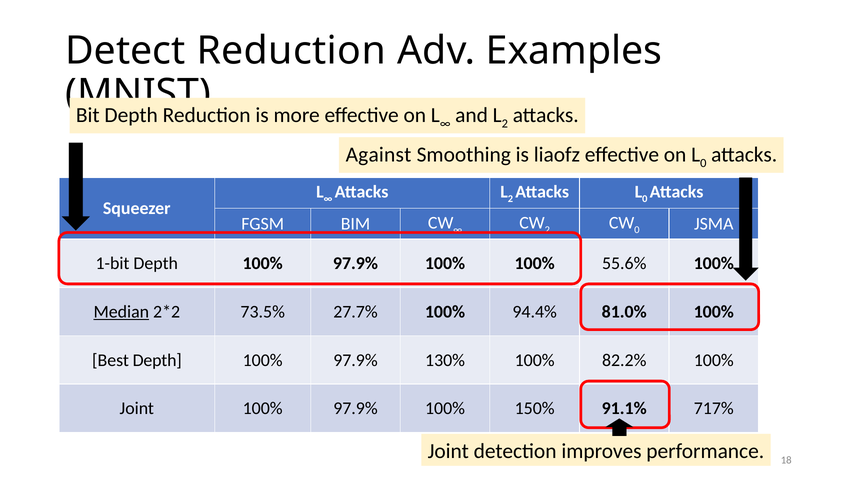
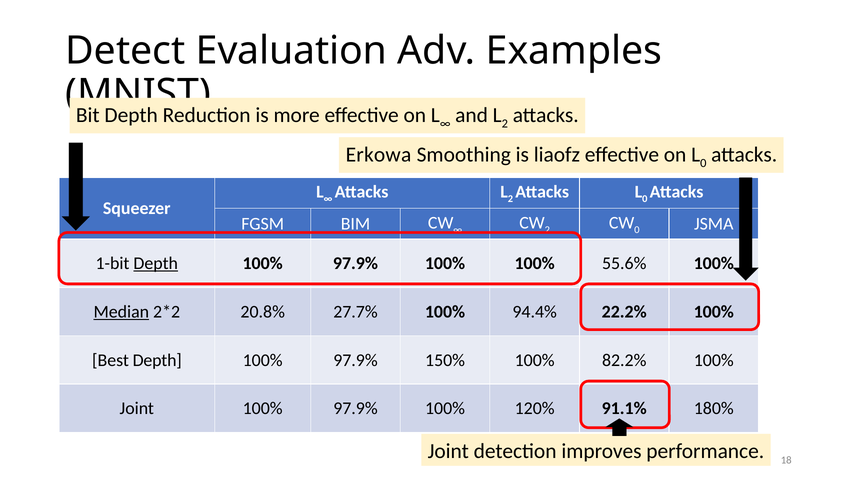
Detect Reduction: Reduction -> Evaluation (291, 51)
Against: Against -> Erkowa (378, 155)
Depth underline: none -> present (156, 263)
73.5%: 73.5% -> 20.8% (263, 312)
81.0%: 81.0% -> 22.2% (624, 312)
130%: 130% -> 150% (445, 360)
150%: 150% -> 120% (535, 409)
717%: 717% -> 180% (714, 409)
